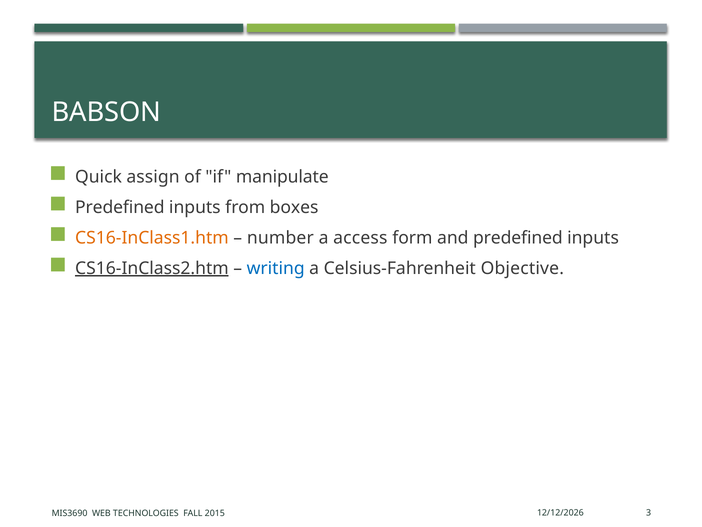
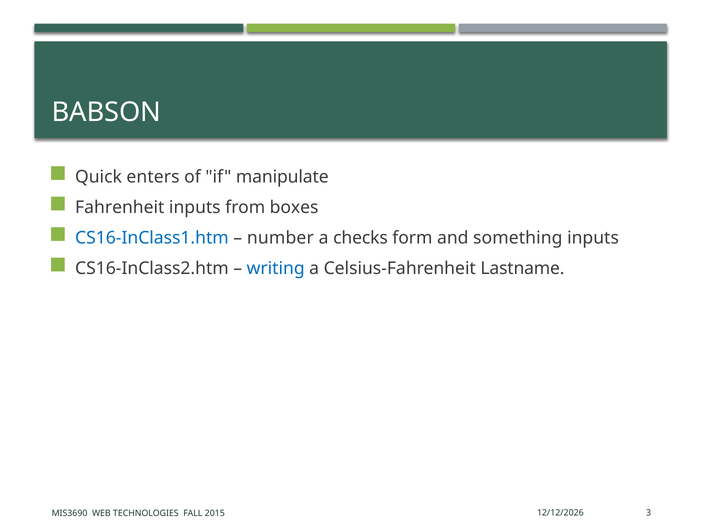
assign: assign -> enters (153, 177)
Predefined: Predefined -> Fahrenheit (120, 207)
CS16-InClass1.htm colour: orange -> blue (152, 238)
access: access -> checks (360, 238)
and predefined: predefined -> something (518, 238)
CS16-InClass2.htm underline: present -> none (152, 268)
Objective: Objective -> Lastname (522, 268)
